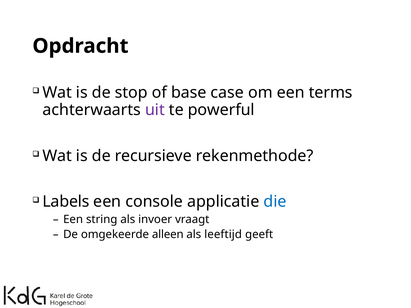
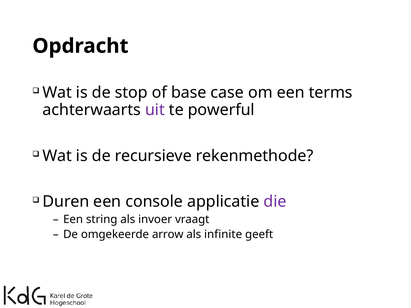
Labels: Labels -> Duren (66, 202)
die colour: blue -> purple (275, 202)
alleen: alleen -> arrow (168, 235)
leeftijd: leeftijd -> infinite (223, 235)
